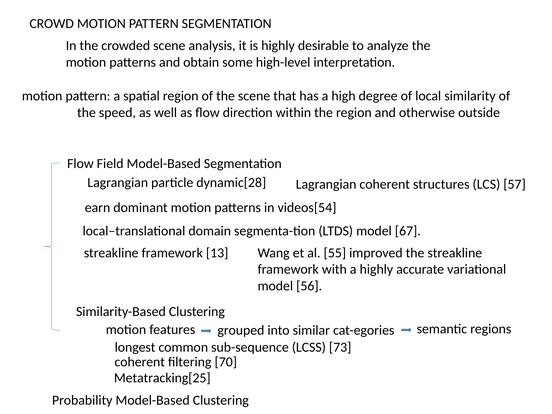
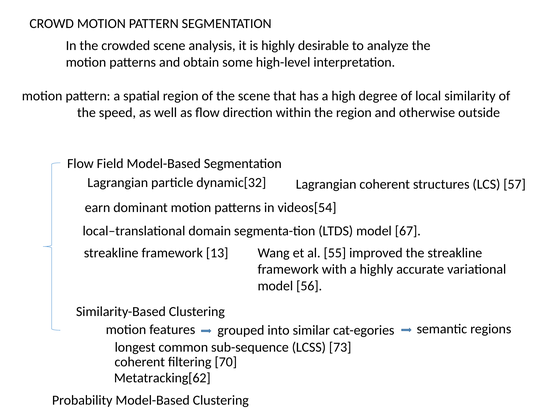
dynamic[28: dynamic[28 -> dynamic[32 (231, 183)
Metatracking[25: Metatracking[25 -> Metatracking[62 (162, 378)
